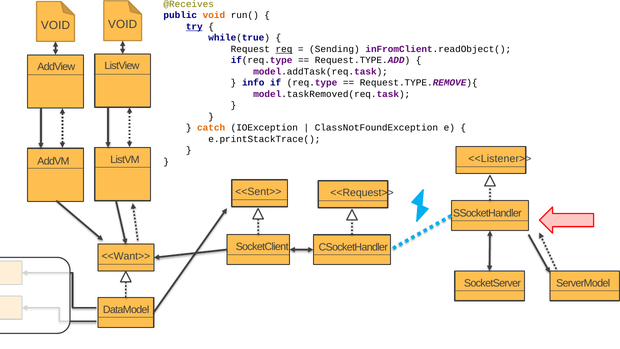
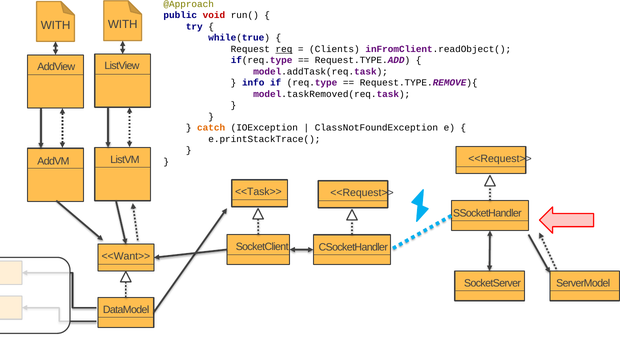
@Receives: @Receives -> @Approach (189, 4)
void colour: orange -> red (214, 15)
VOID: VOID -> WITH (123, 25)
VOID: VOID -> WITH (56, 25)
try underline: present -> none (194, 27)
Sending: Sending -> Clients (334, 49)
<<Listener>>: <<Listener>> -> <<Request>> (500, 159)
<<Sent>>: <<Sent>> -> <<Task>> (258, 192)
